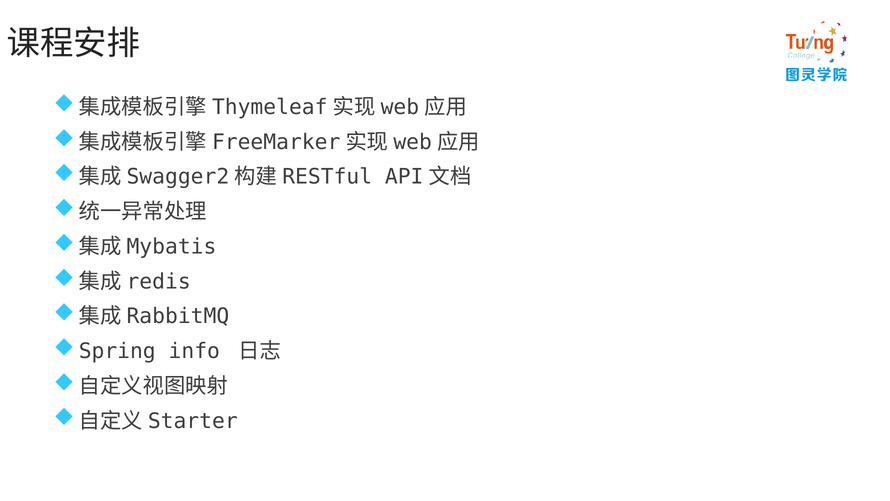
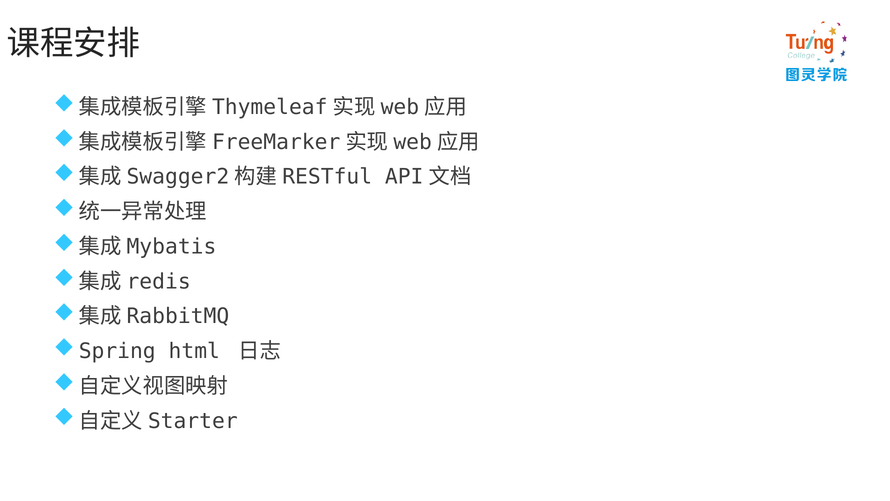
info: info -> html (194, 351)
